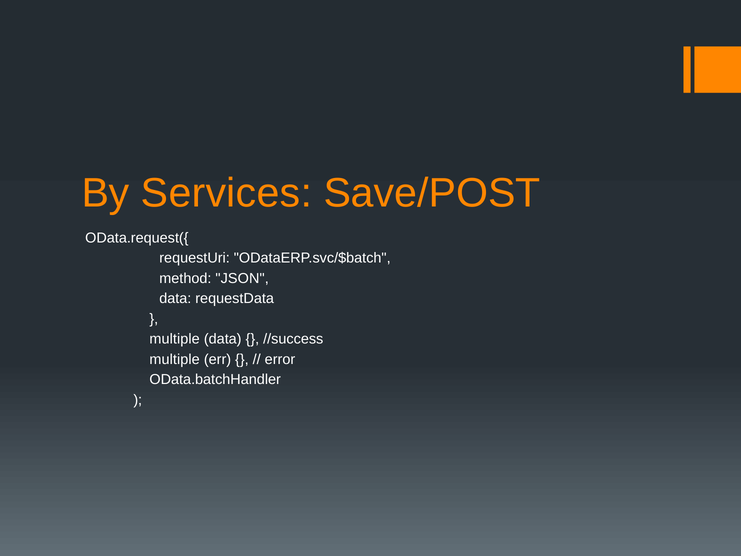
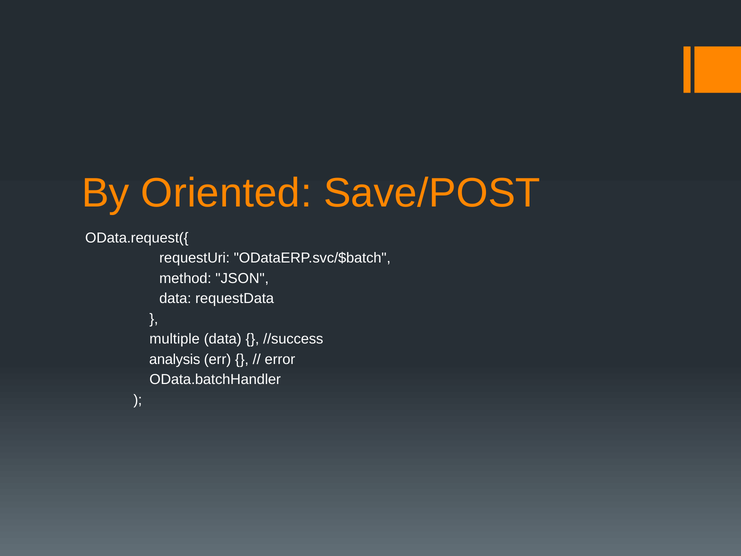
Services: Services -> Oriented (226, 193)
multiple: multiple -> analysis (175, 359)
